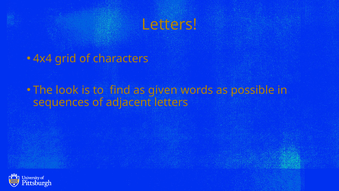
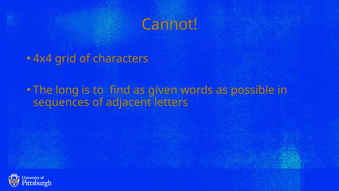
Letters: Letters -> Cannot (170, 24)
look: look -> long (67, 90)
